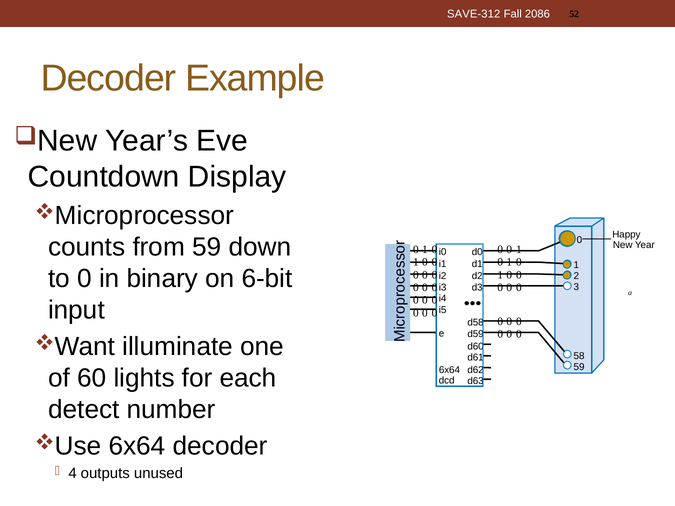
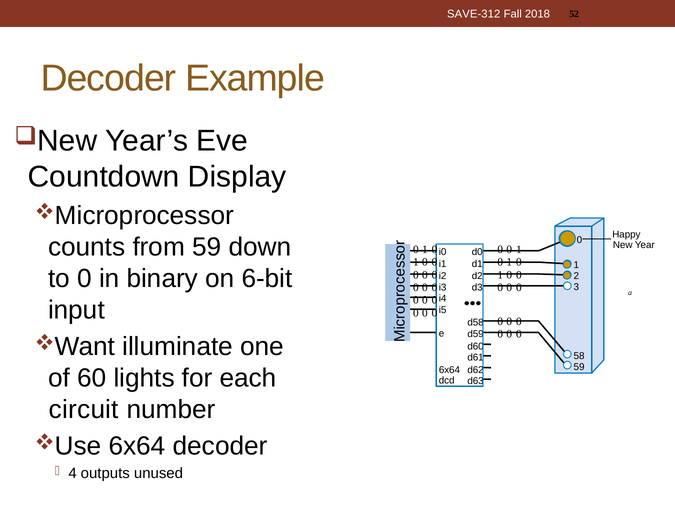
2086: 2086 -> 2018 (537, 14)
detect: detect -> circuit (84, 410)
